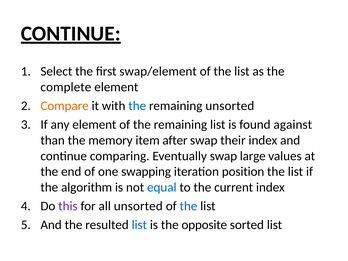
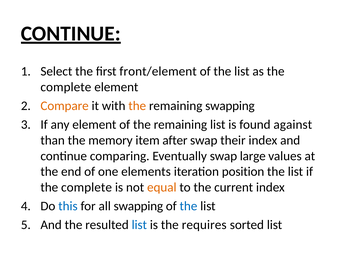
swap/element: swap/element -> front/element (158, 71)
the colour: blue -> orange (137, 106)
remaining unsorted: unsorted -> swapping (230, 106)
swapping: swapping -> elements (146, 172)
algorithm: algorithm -> complete (87, 187)
equal colour: blue -> orange (162, 187)
this colour: purple -> blue (68, 206)
all unsorted: unsorted -> swapping (138, 206)
opposite: opposite -> requires (204, 225)
